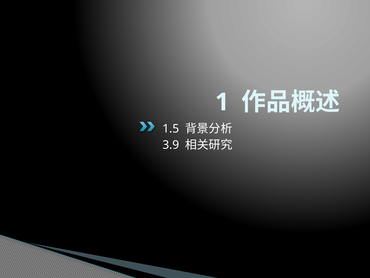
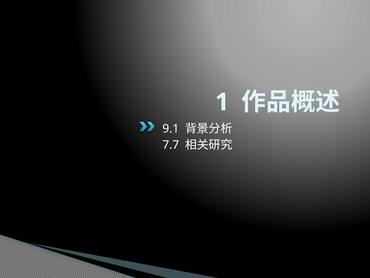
1.5: 1.5 -> 9.1 (171, 128)
3.9: 3.9 -> 7.7 (171, 145)
